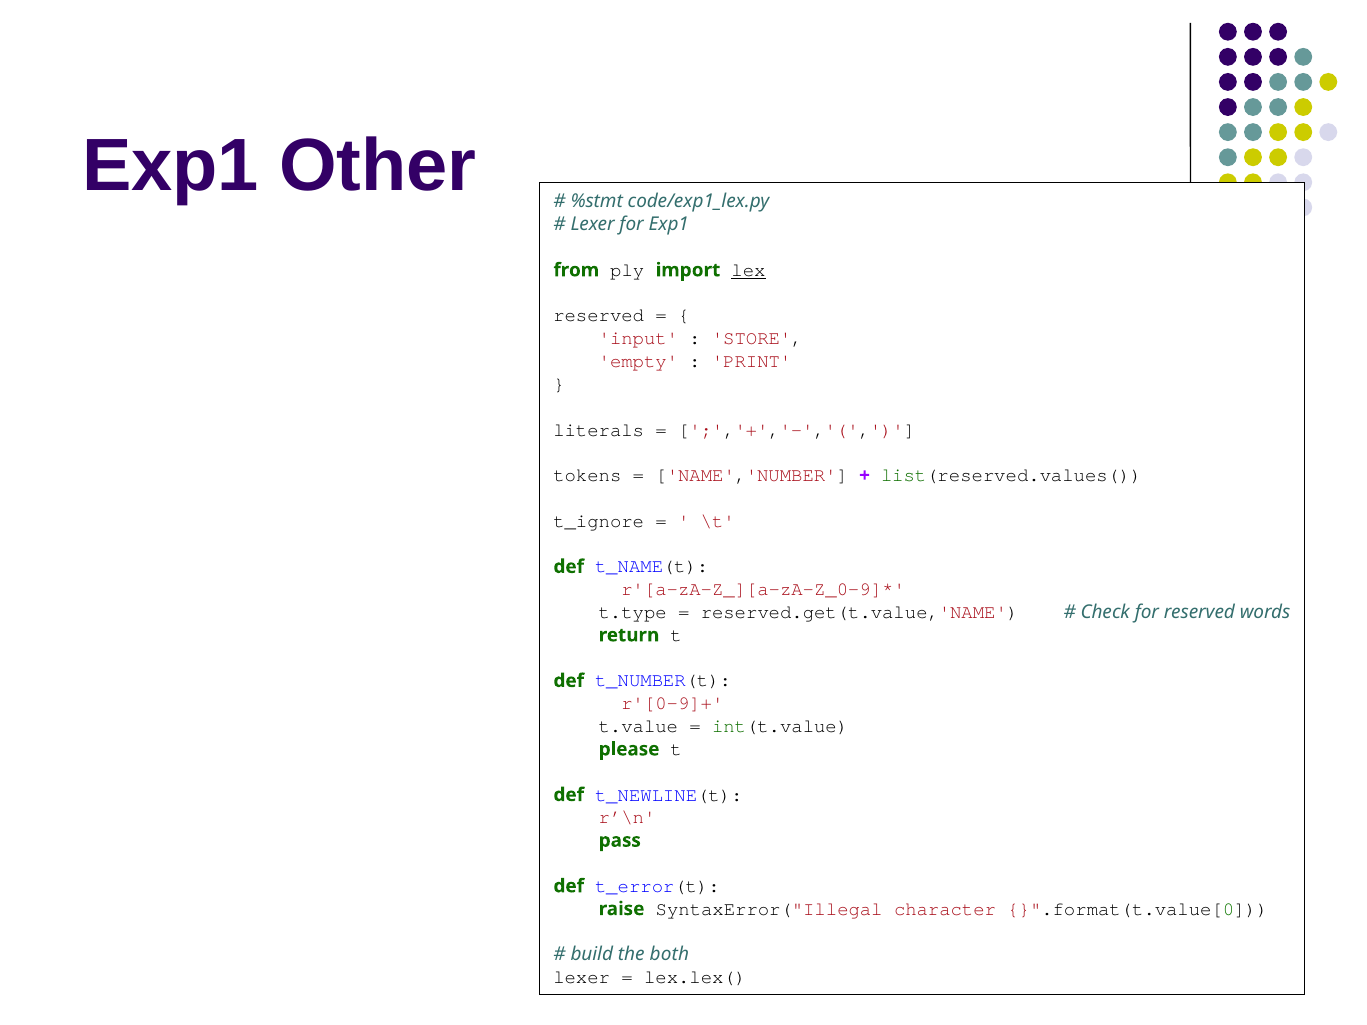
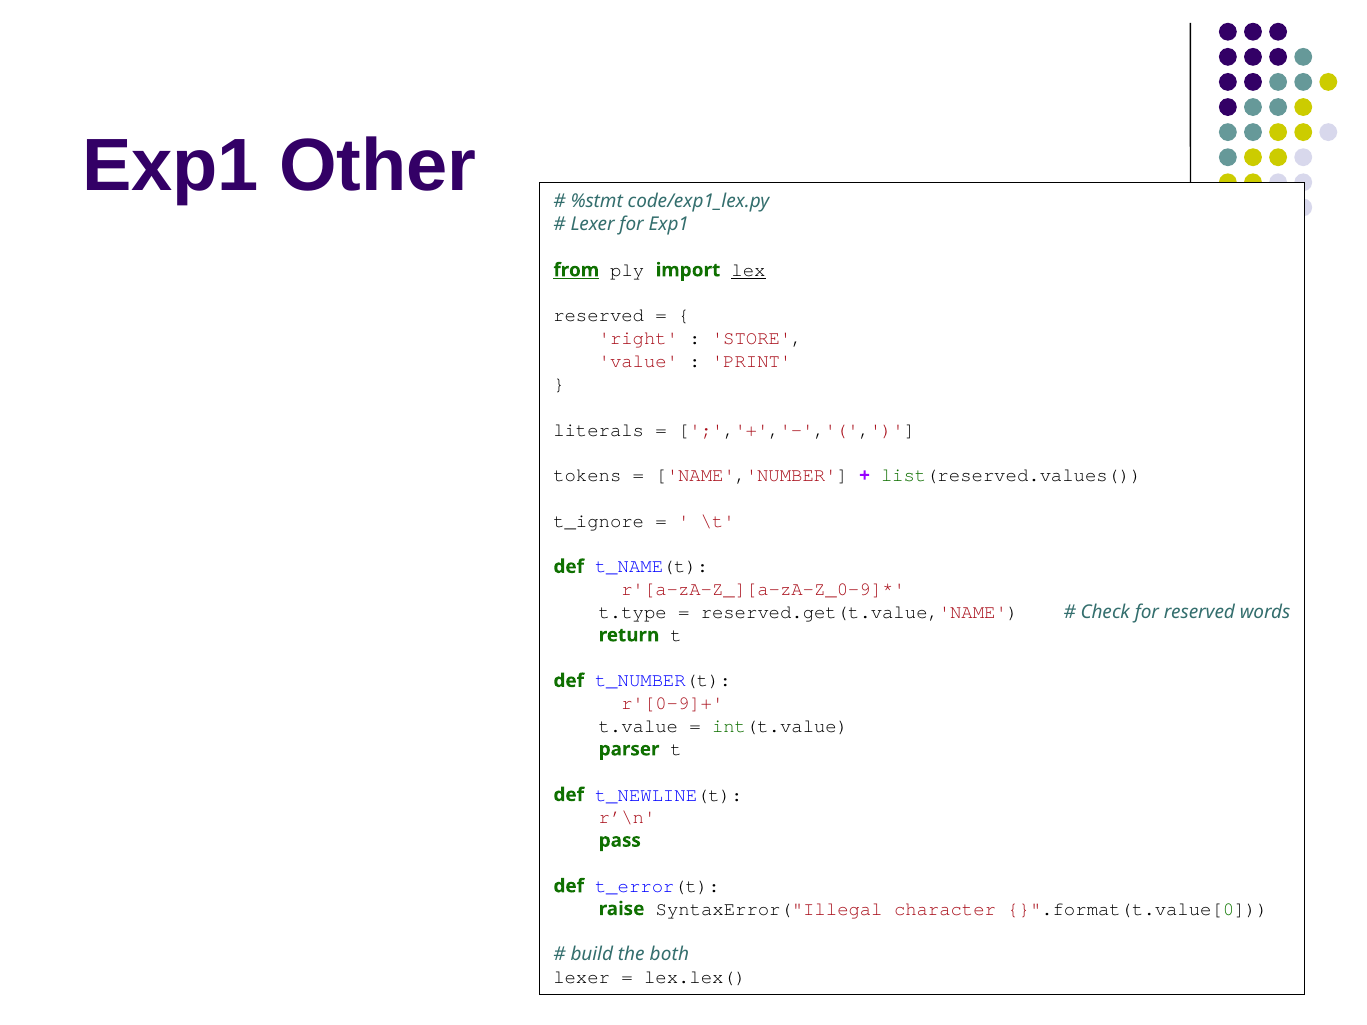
from underline: none -> present (576, 270)
input: input -> right (638, 339)
empty: empty -> value (638, 361)
please: please -> parser (629, 749)
